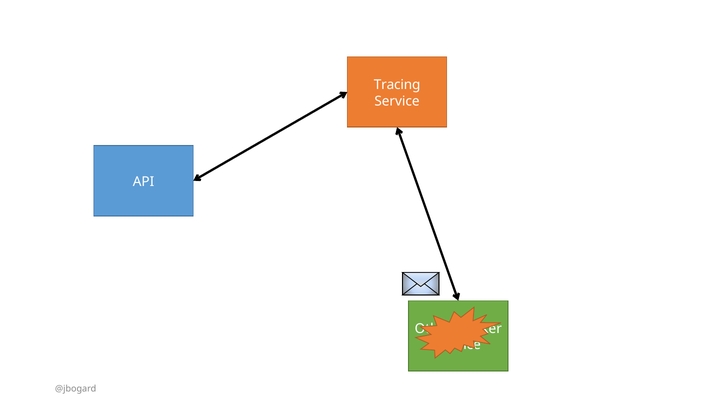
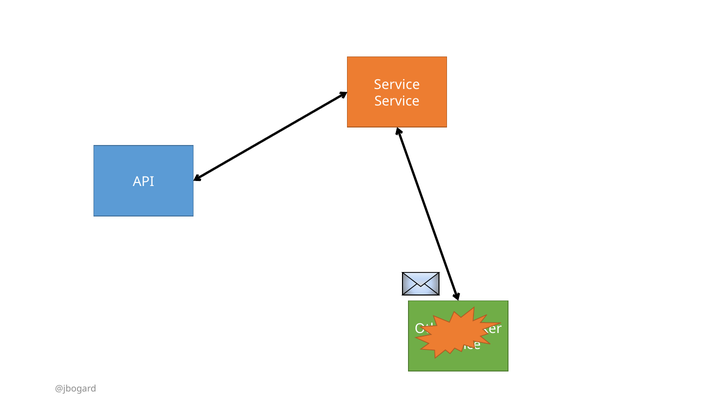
Tracing: Tracing -> Service (397, 85)
